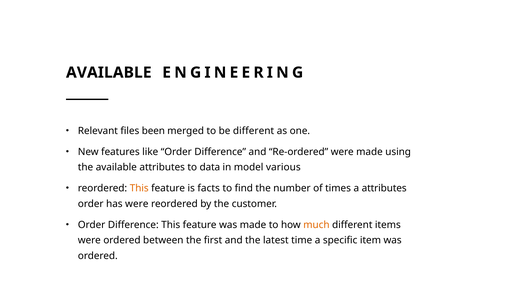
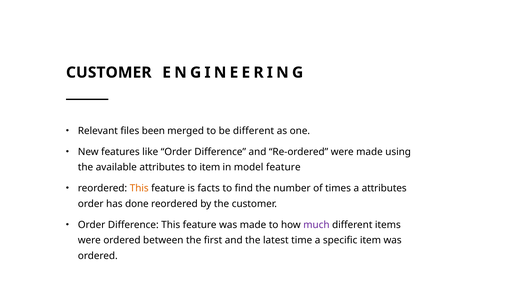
AVAILABLE: AVAILABLE -> CUSTOMER (109, 72)
to data: data -> item (210, 167)
model various: various -> feature (283, 167)
has were: were -> done (137, 204)
much colour: orange -> purple (316, 224)
